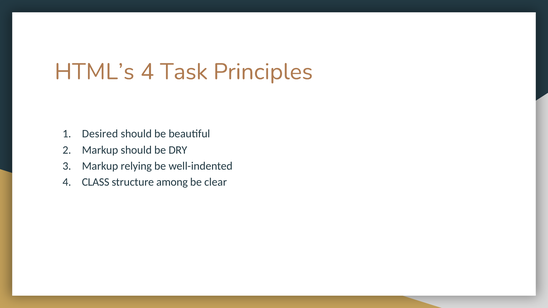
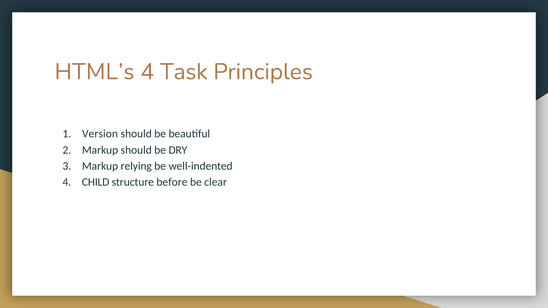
Desired: Desired -> Version (100, 134)
CLASS: CLASS -> CHILD (96, 182)
among: among -> before (172, 182)
